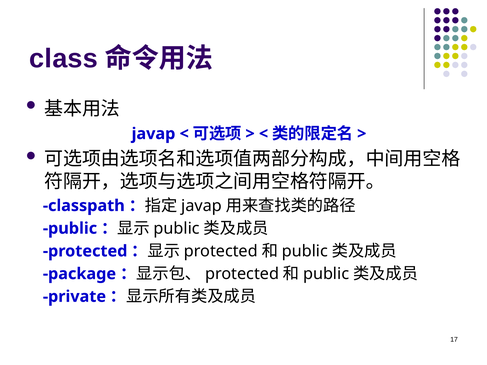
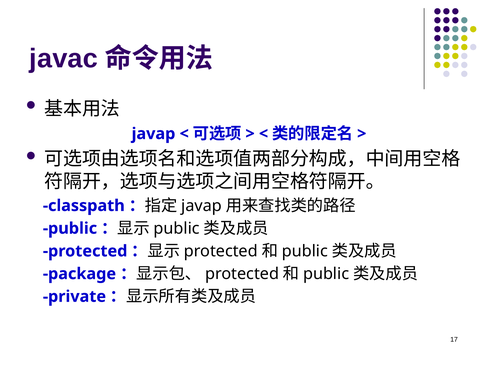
class: class -> javac (64, 59)
